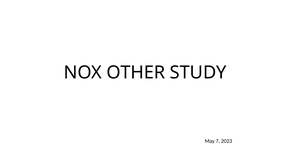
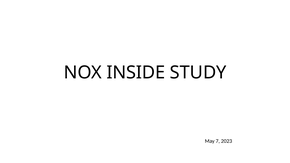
OTHER: OTHER -> INSIDE (136, 72)
